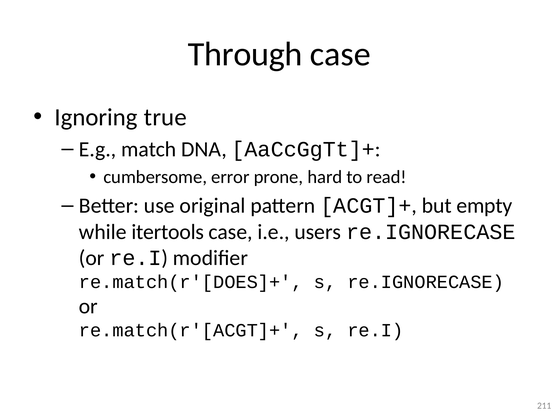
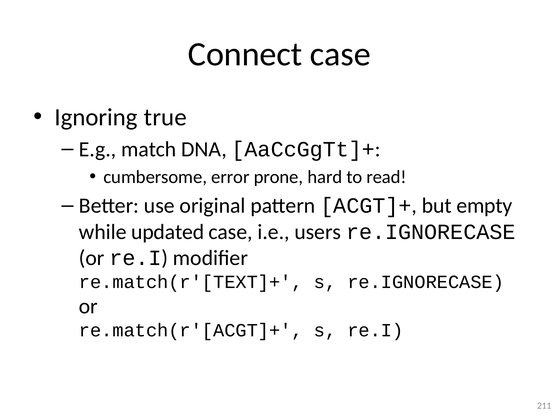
Through: Through -> Connect (245, 54)
itertools: itertools -> updated (168, 232)
re.match(r'[DOES]+: re.match(r'[DOES]+ -> re.match(r'[TEXT]+ (191, 282)
